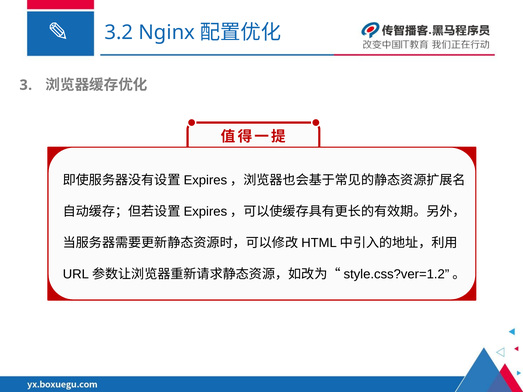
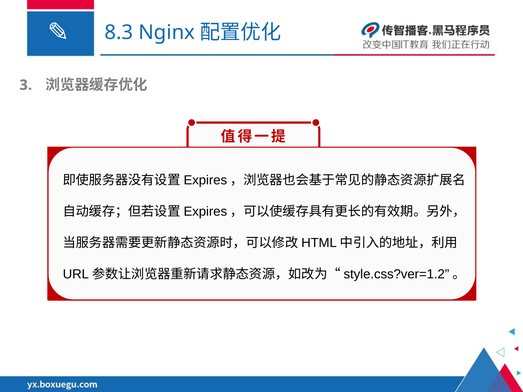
3.2: 3.2 -> 8.3 (119, 32)
